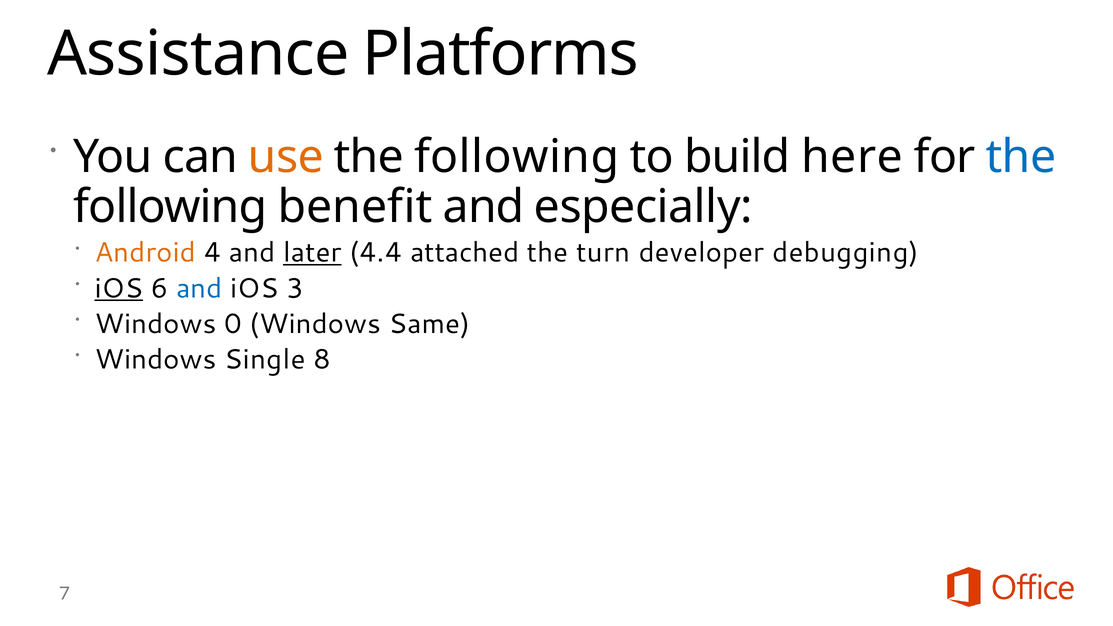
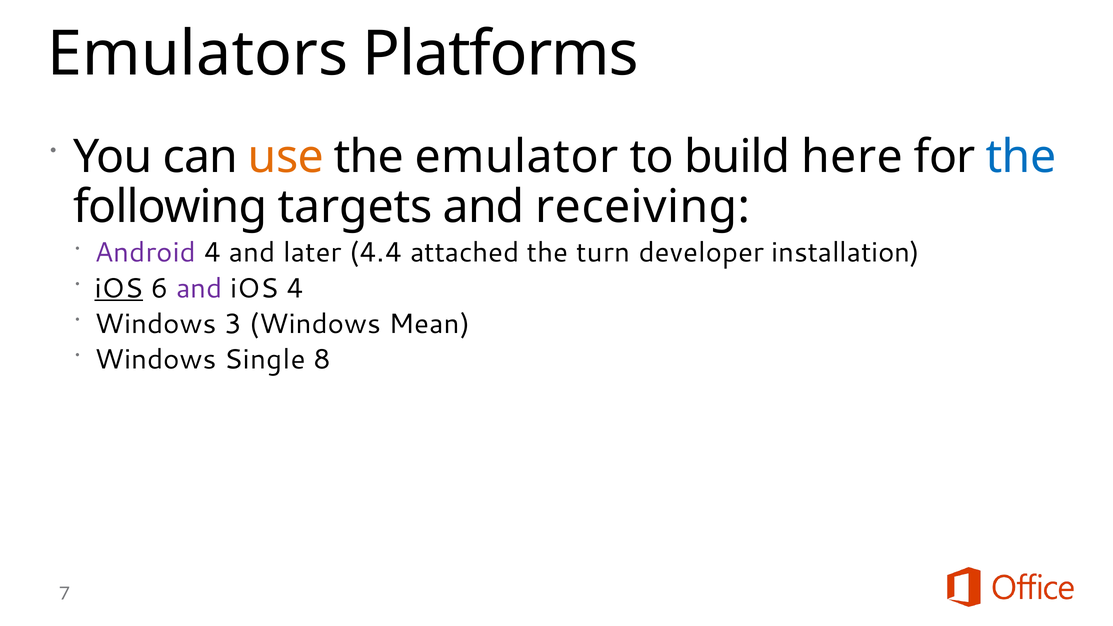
Assistance: Assistance -> Emulators (198, 54)
following: following -> emulator (517, 157)
benefit: benefit -> targets (355, 207)
especially: especially -> receiving (643, 207)
Android colour: orange -> purple (145, 253)
later underline: present -> none (312, 253)
debugging: debugging -> installation (846, 253)
and colour: blue -> purple (199, 288)
iOS 3: 3 -> 4 (295, 288)
0: 0 -> 3 (233, 324)
Same: Same -> Mean (429, 324)
